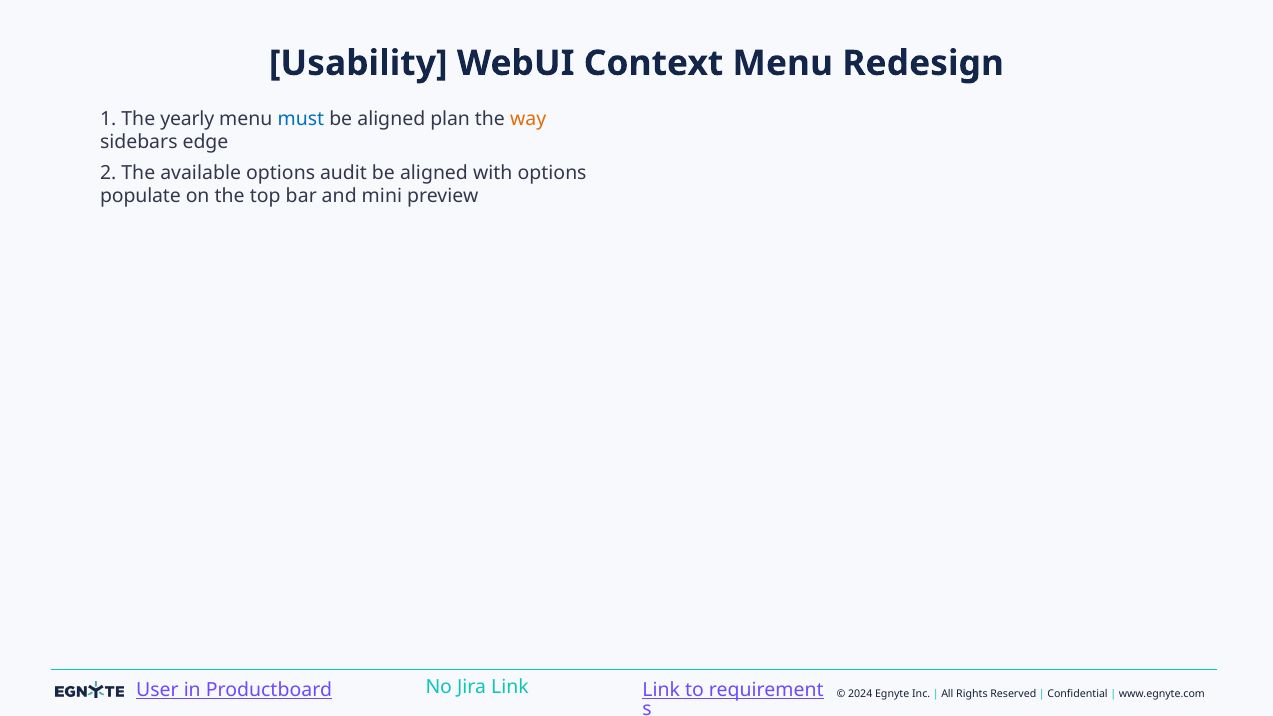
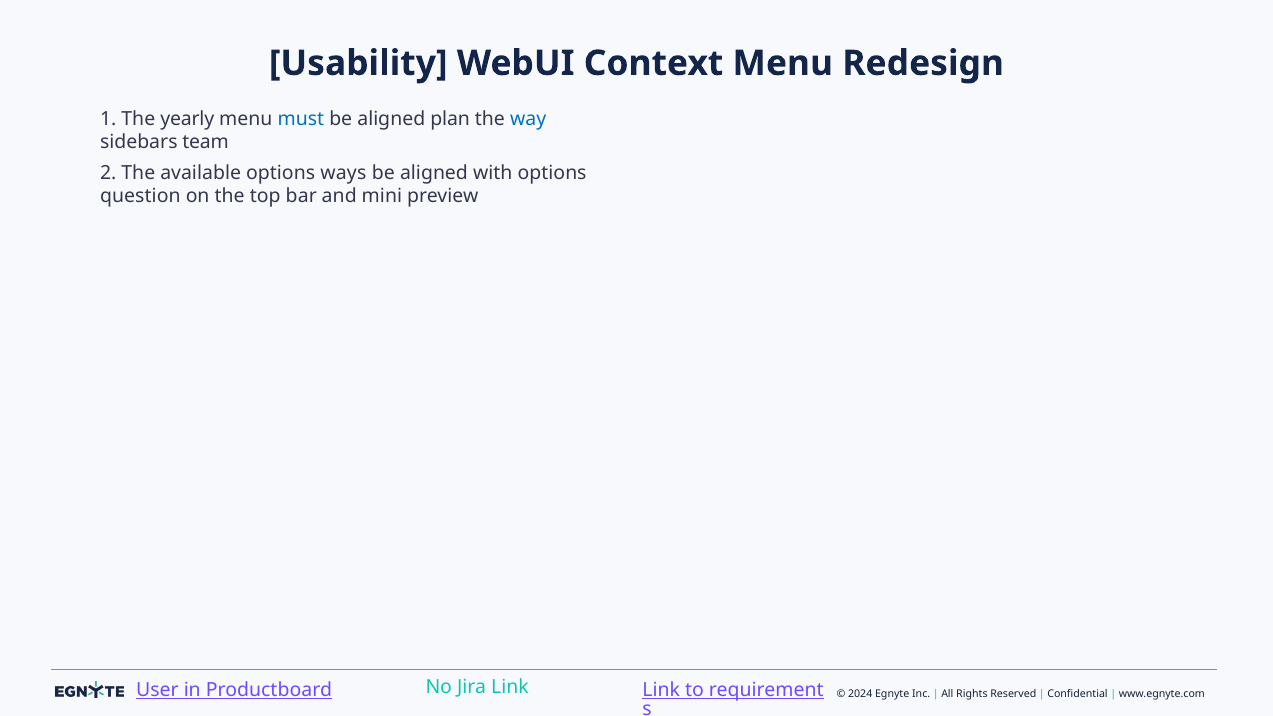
way colour: orange -> blue (528, 119)
edge: edge -> team (206, 143)
audit: audit -> ways (343, 173)
populate: populate -> question (140, 196)
